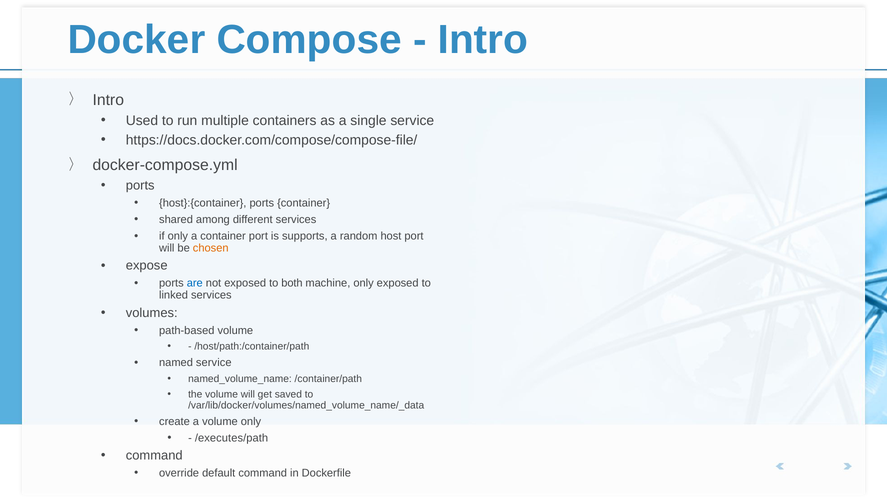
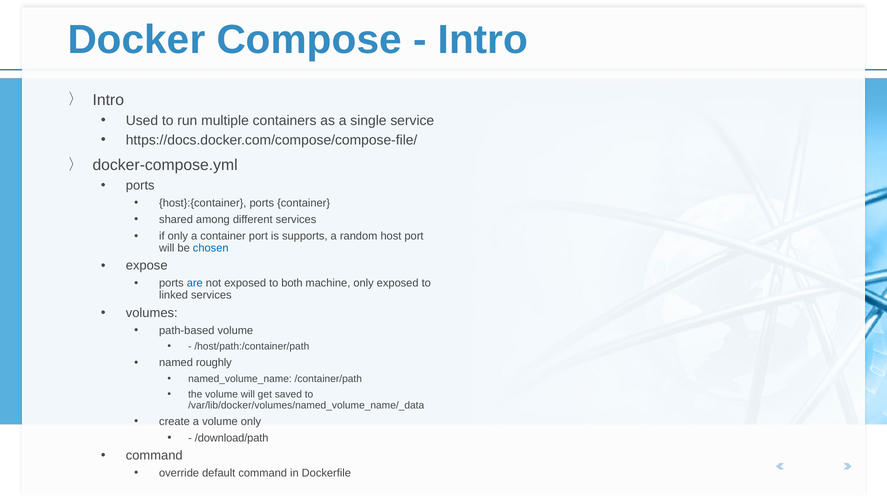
chosen colour: orange -> blue (211, 248)
named service: service -> roughly (214, 363)
/executes/path: /executes/path -> /download/path (232, 438)
